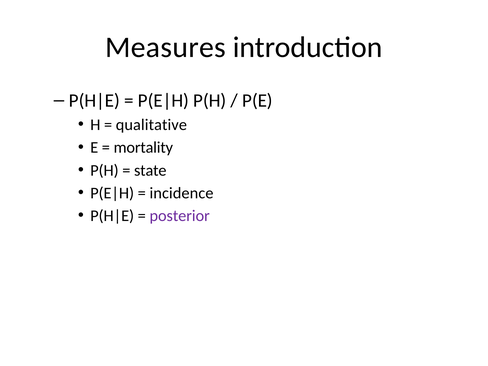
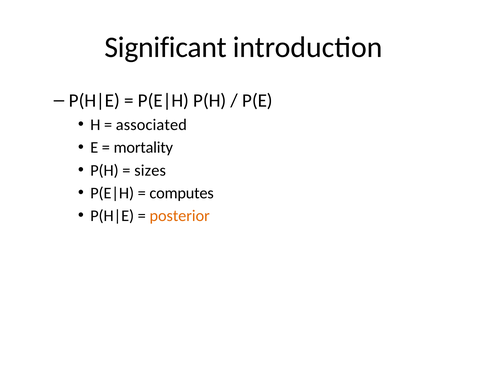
Measures: Measures -> Significant (166, 47)
qualitative: qualitative -> associated (151, 125)
state: state -> sizes (150, 170)
incidence: incidence -> computes (182, 193)
posterior colour: purple -> orange (180, 216)
